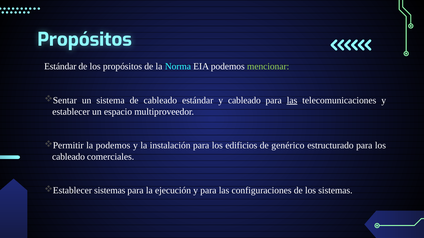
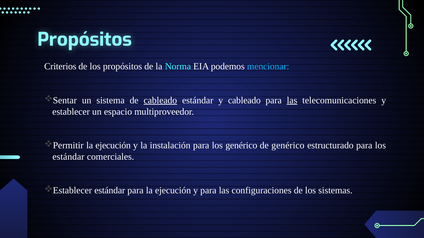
Estándar: Estándar -> Criterios (60, 67)
mencionar colour: light green -> light blue (268, 67)
cableado underline: none -> present (160, 101)
podemos: podemos -> ejecución (113, 146)
los edificios: edificios -> genérico (241, 146)
cableado: cableado -> estándar (68, 157)
sistemas: sistemas -> estándar (110, 191)
